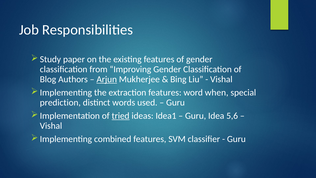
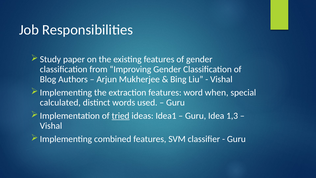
Arjun underline: present -> none (107, 79)
prediction: prediction -> calculated (60, 102)
5,6: 5,6 -> 1,3 (232, 116)
